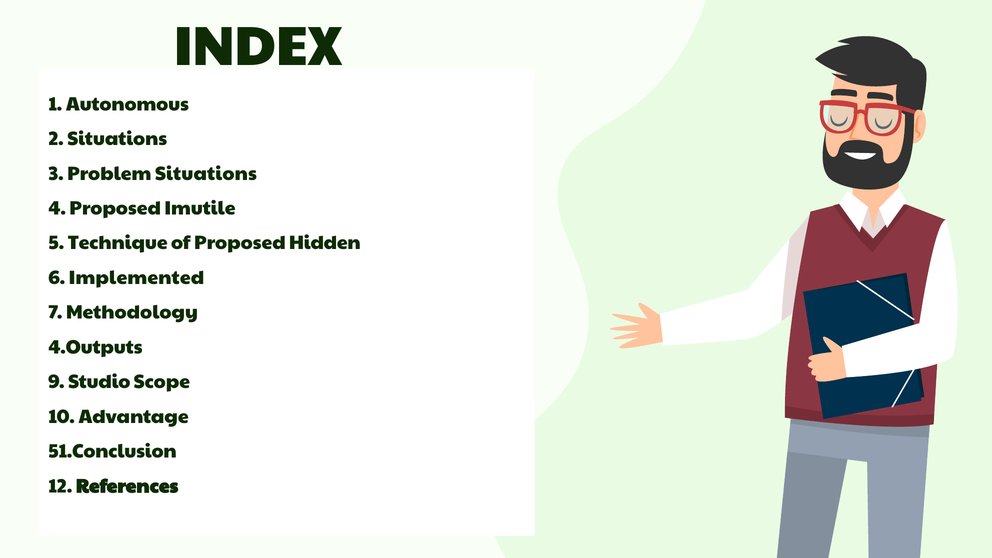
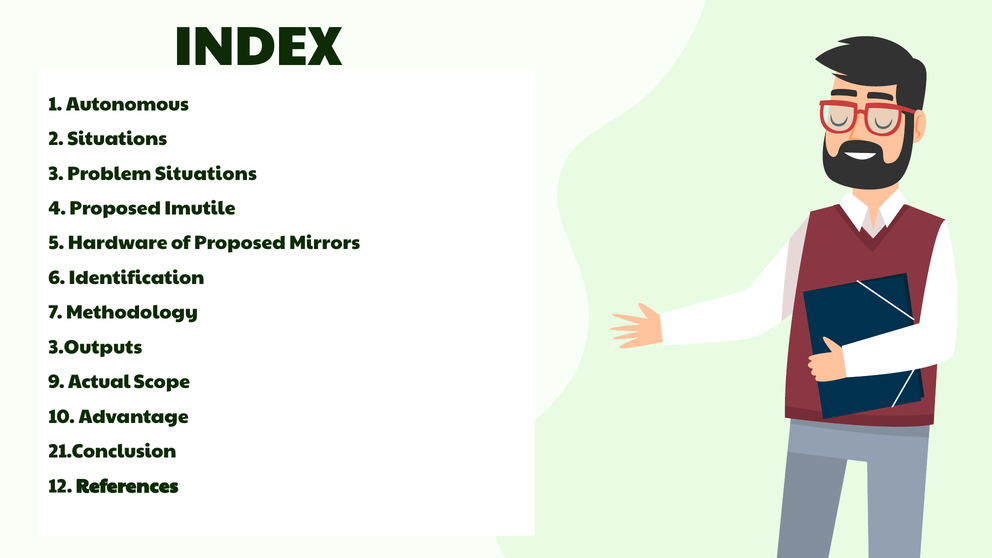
Technique: Technique -> Hardware (118, 243)
Hidden: Hidden -> Mirrors (325, 243)
Implemented: Implemented -> Identification (137, 278)
4.Outputs: 4.Outputs -> 3.Outputs (95, 347)
Studio: Studio -> Actual (99, 382)
51.Conclusion: 51.Conclusion -> 21.Conclusion (112, 451)
